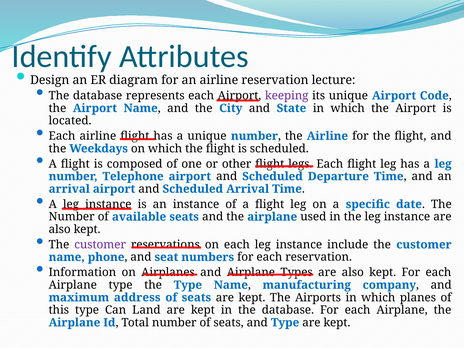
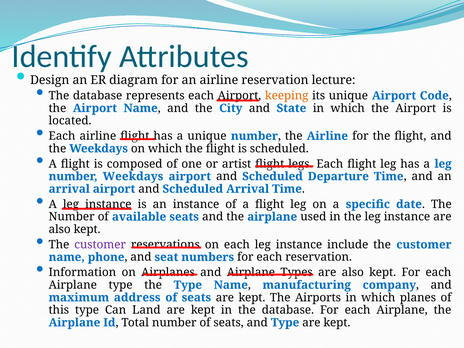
keeping colour: purple -> orange (287, 96)
other: other -> artist (237, 164)
number Telephone: Telephone -> Weekdays (133, 176)
